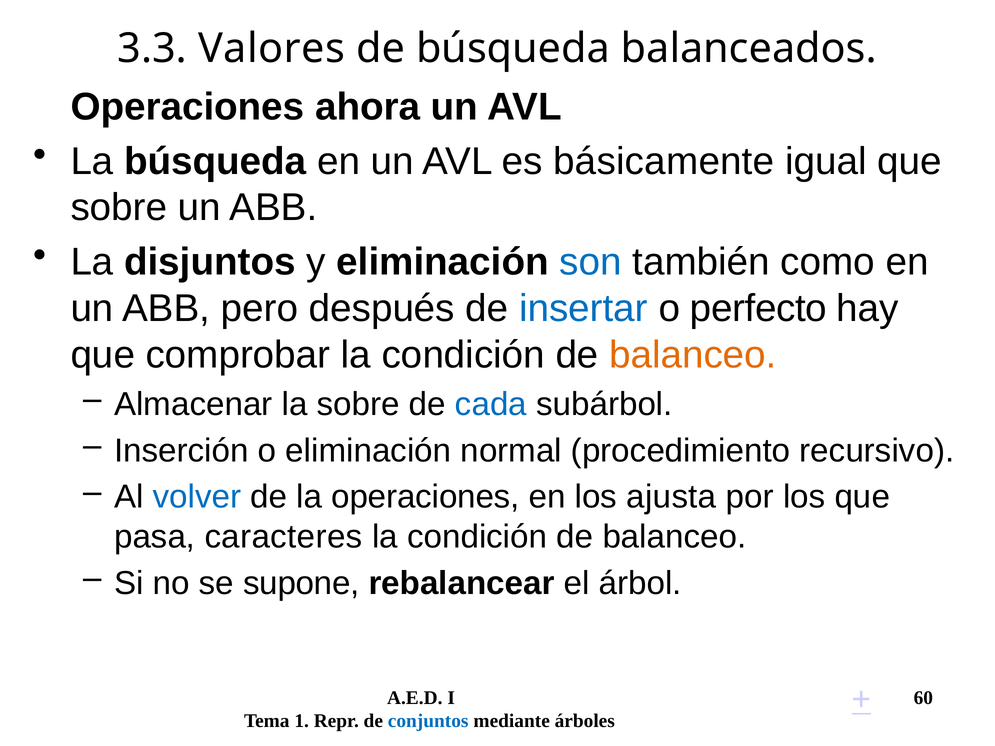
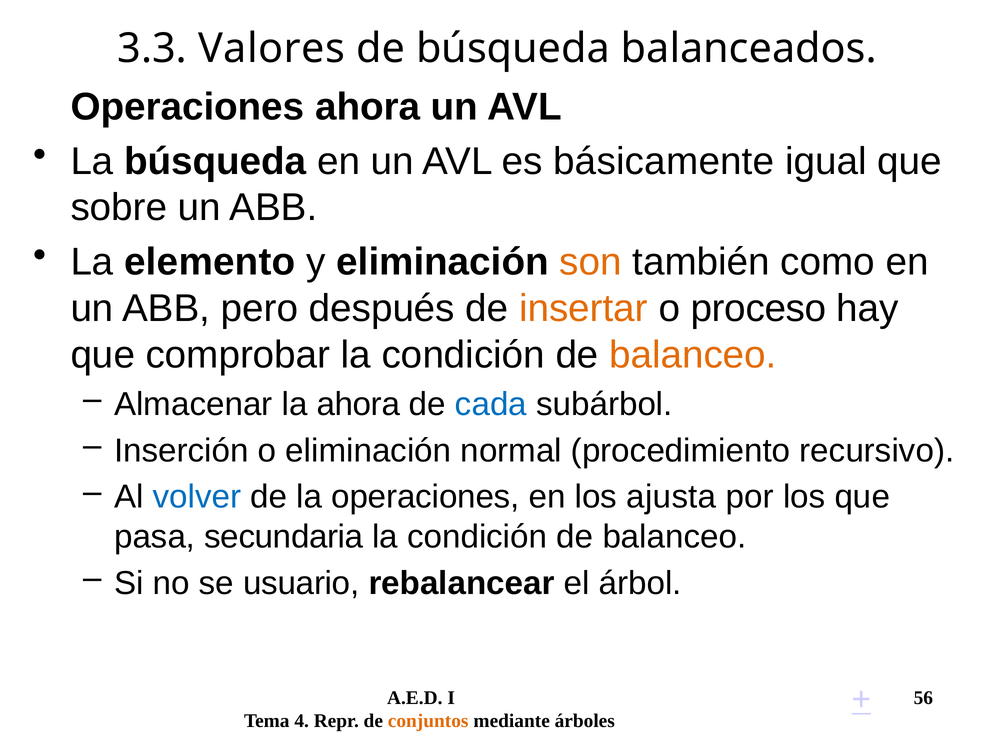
disjuntos: disjuntos -> elemento (210, 262)
son colour: blue -> orange (591, 262)
insertar colour: blue -> orange (583, 308)
perfecto: perfecto -> proceso (758, 308)
la sobre: sobre -> ahora (358, 404)
caracteres: caracteres -> secundaria (284, 537)
supone: supone -> usuario (301, 583)
60: 60 -> 56 (923, 698)
1: 1 -> 4 (302, 721)
conjuntos colour: blue -> orange (428, 721)
